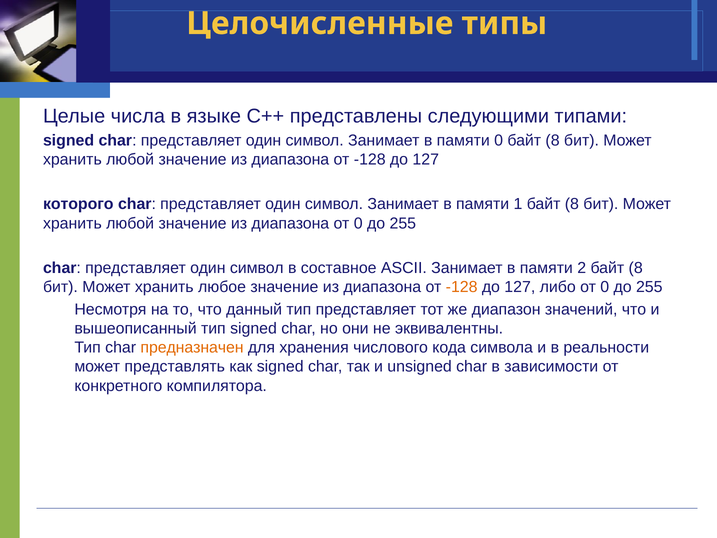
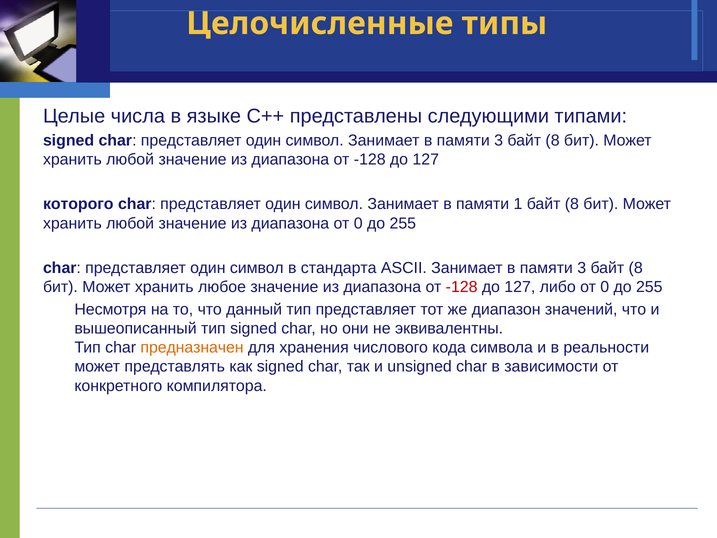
0: 0 -> 3 (499, 140)
составное: составное -> стандарта (339, 268)
2: 2 -> 3 (582, 268)
-128 colour: orange -> red (462, 287)
